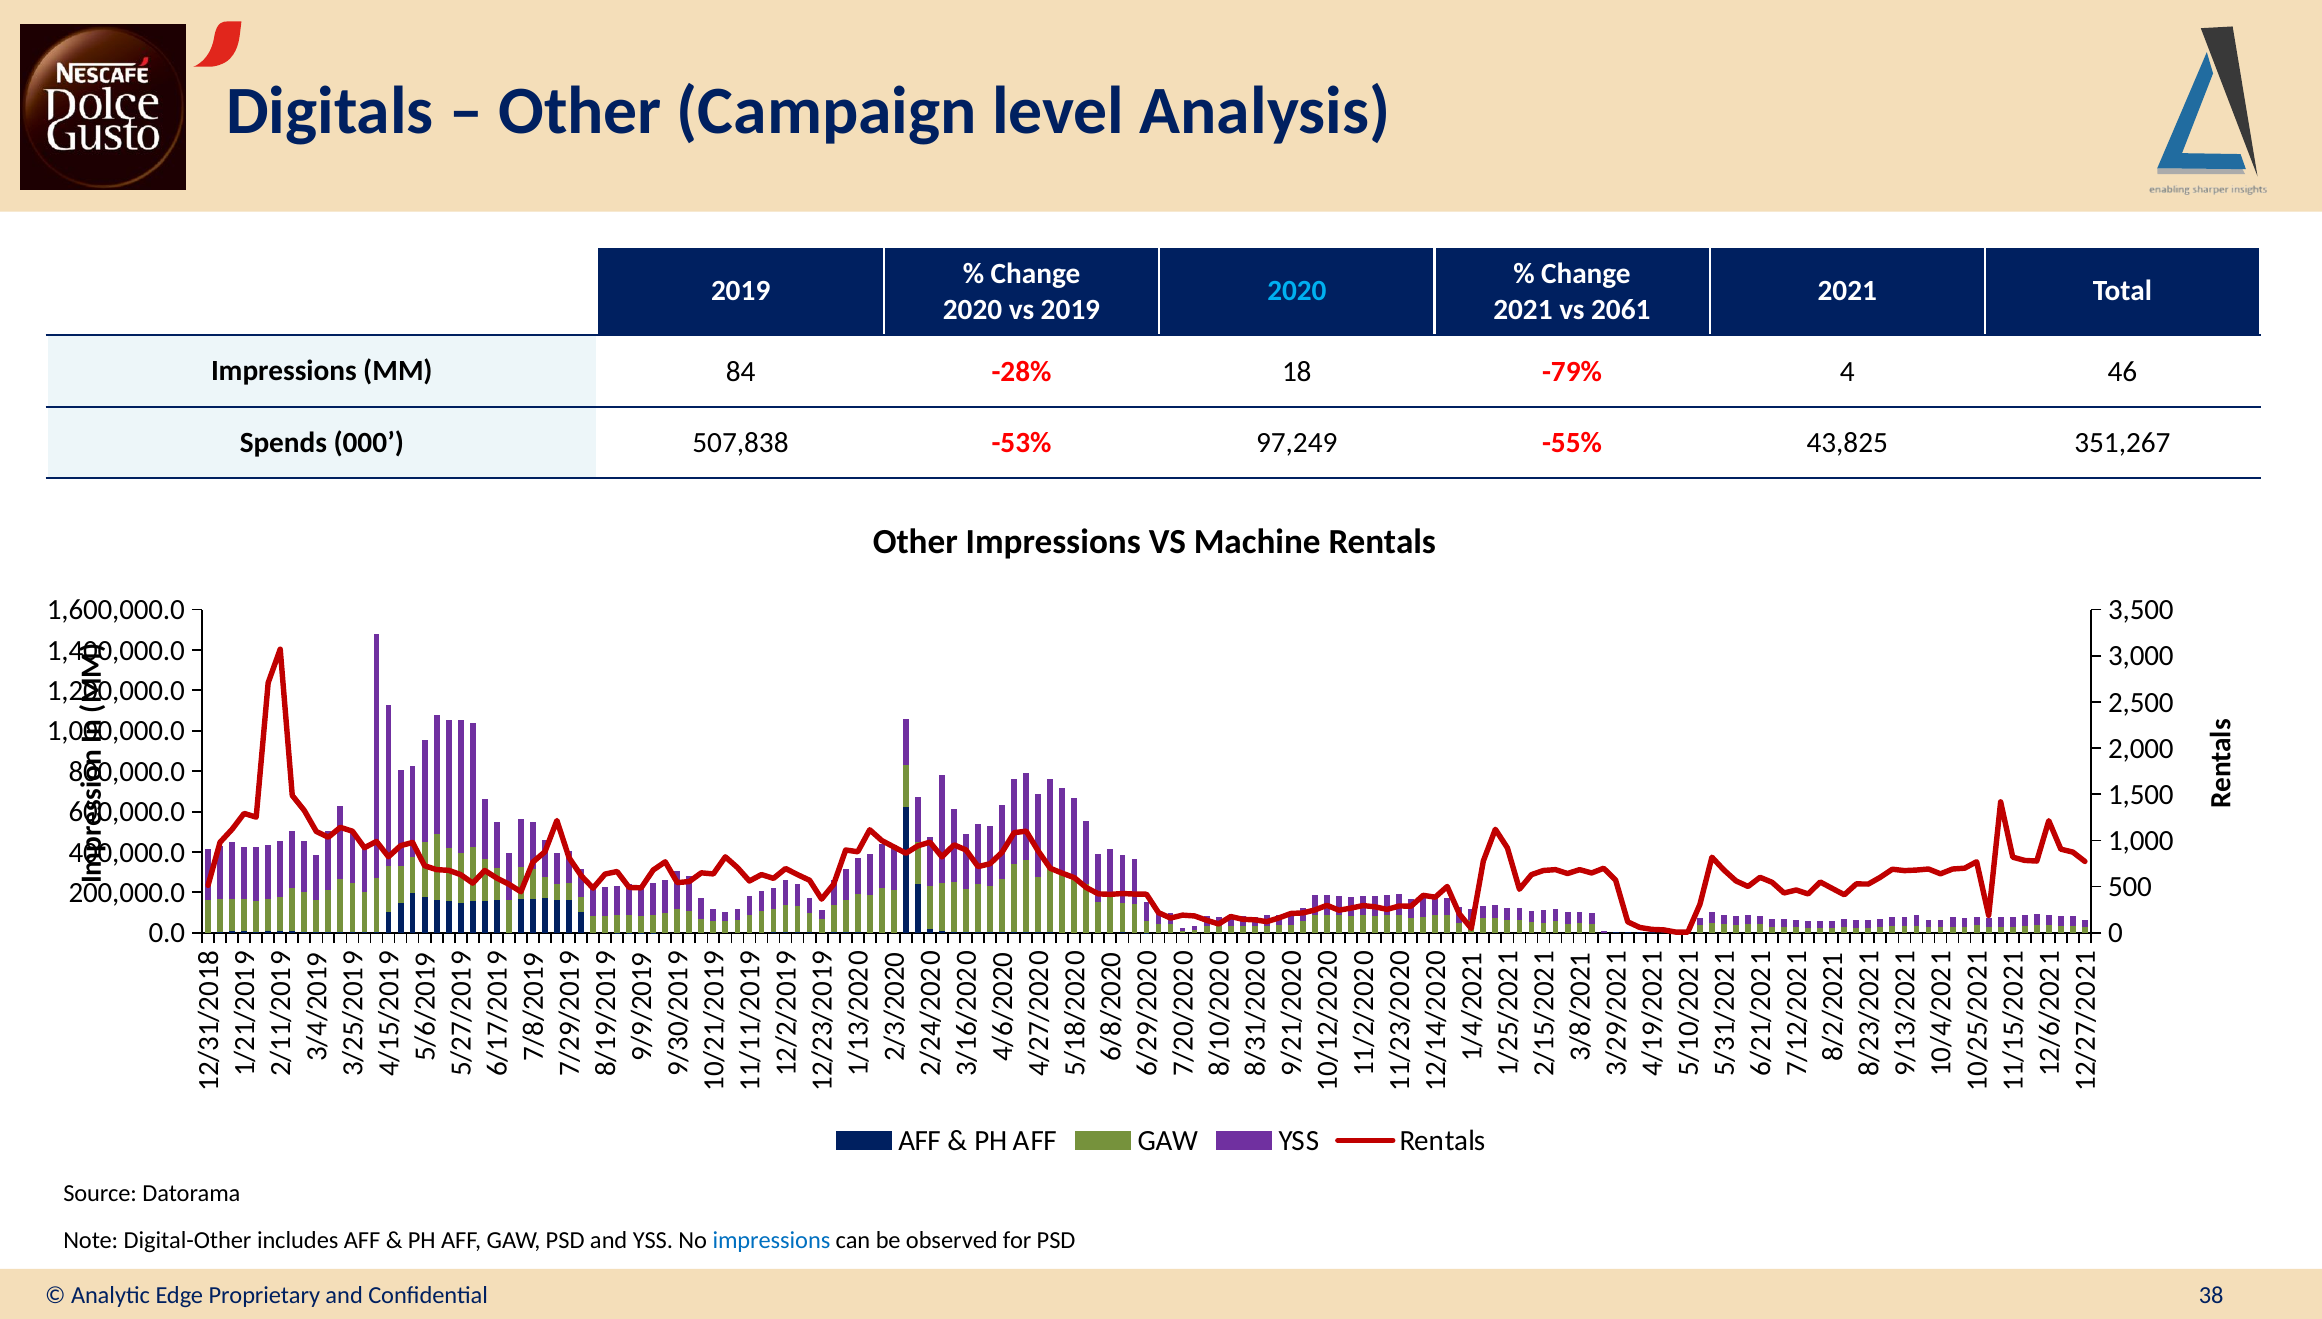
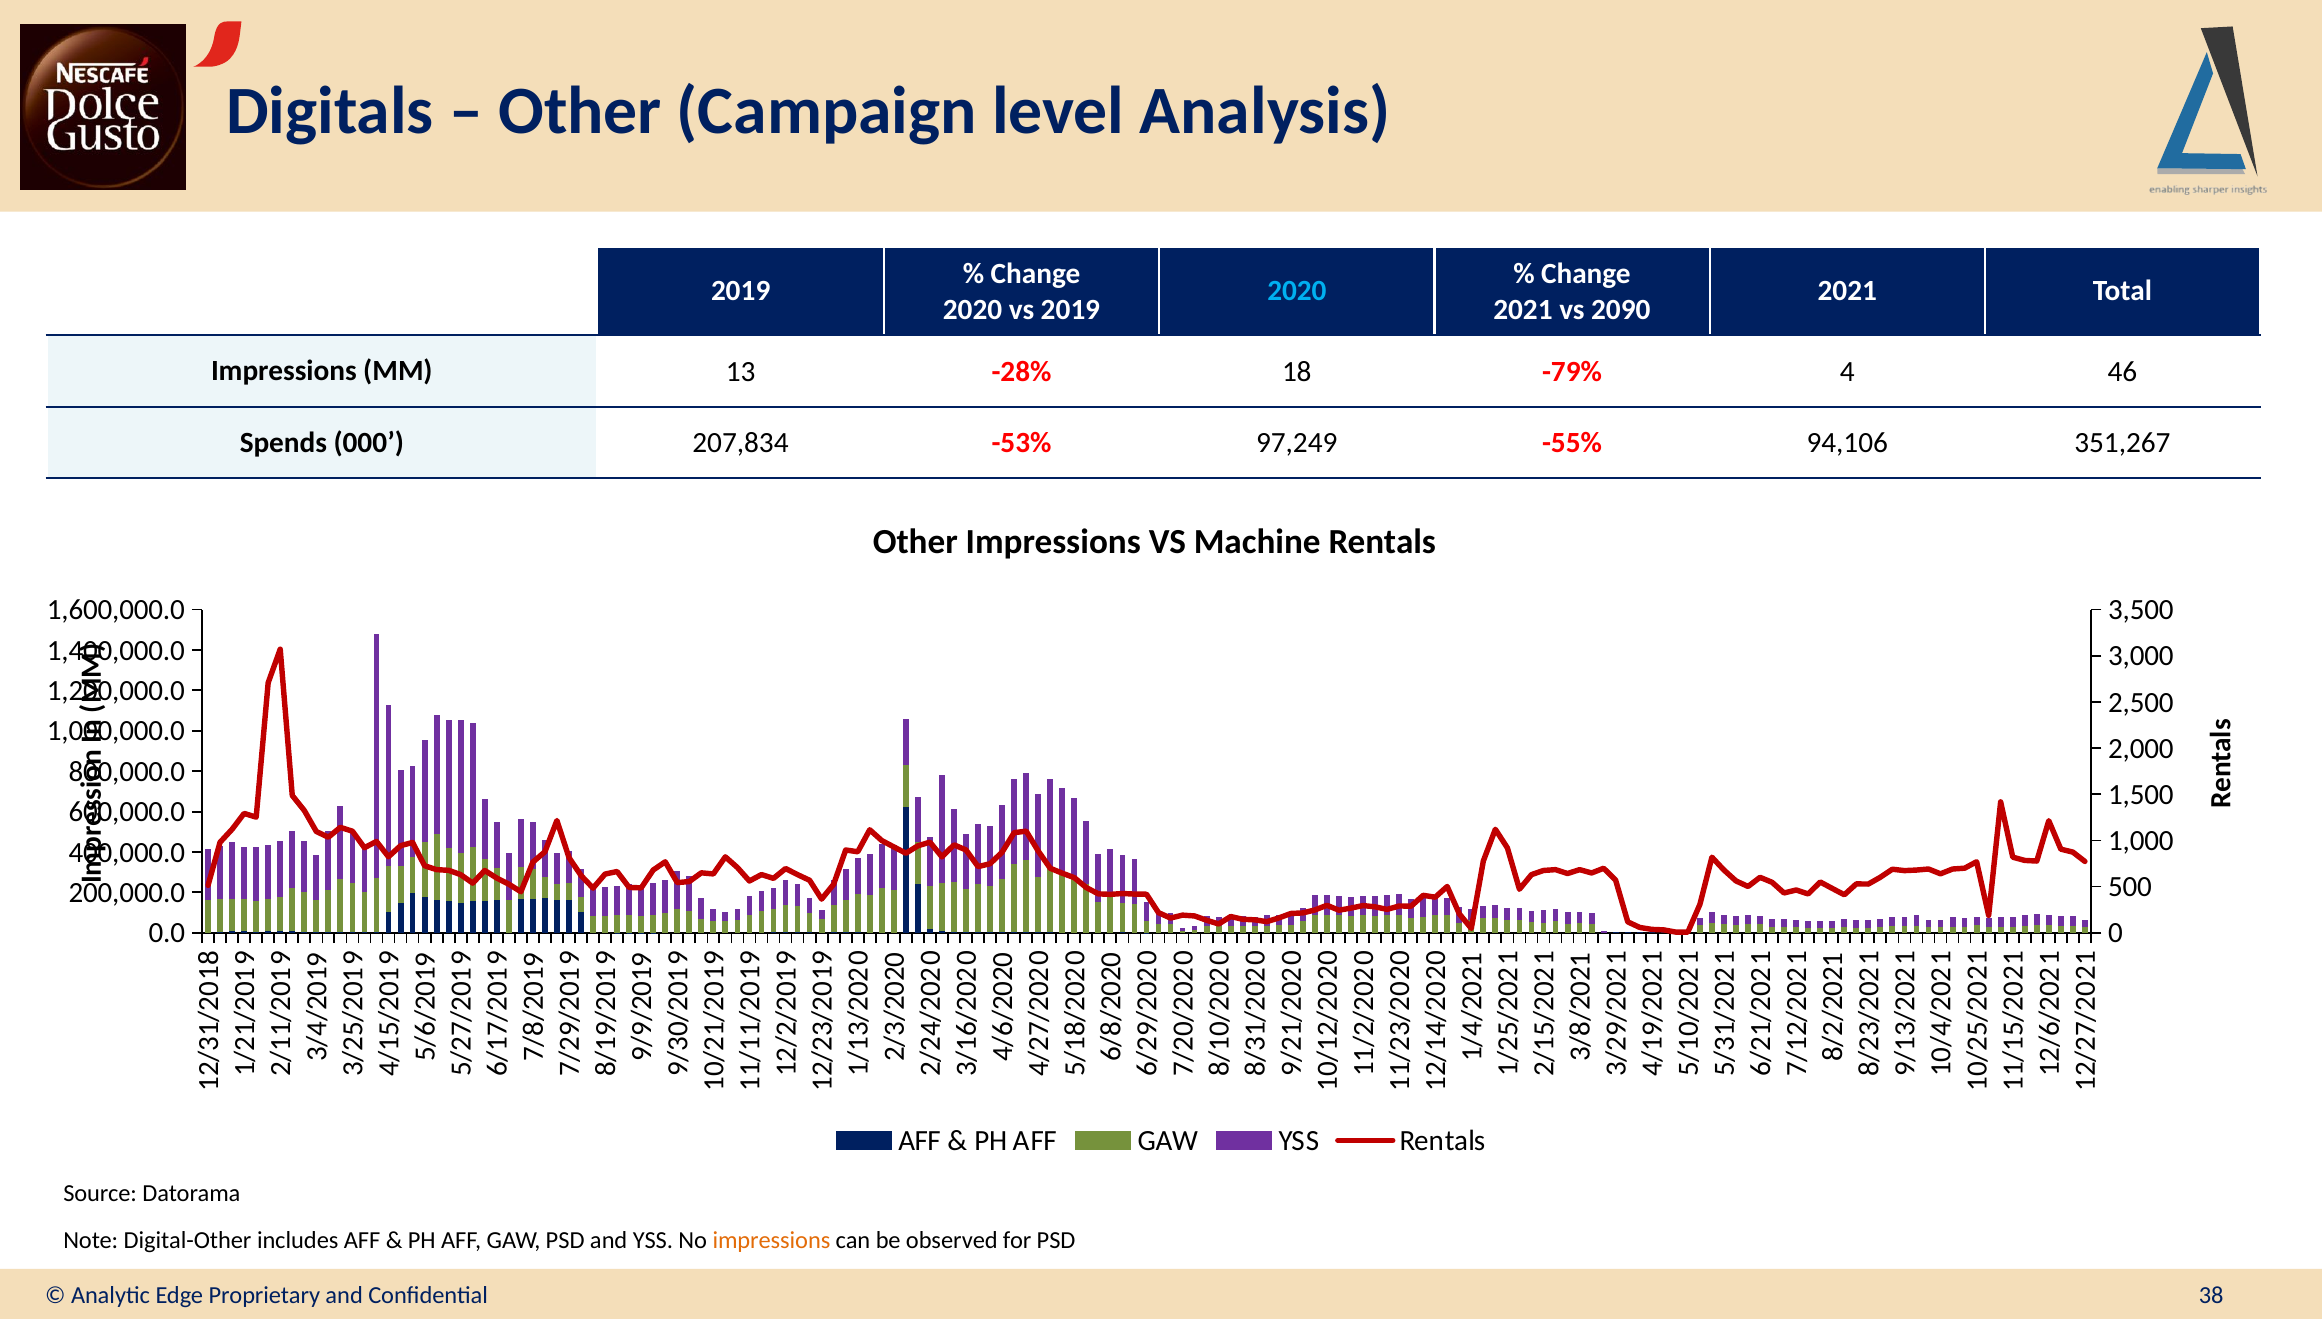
2061: 2061 -> 2090 (1621, 310)
84: 84 -> 13 (741, 372)
507,838: 507,838 -> 207,834 (741, 443)
43,825: 43,825 -> 94,106 (1847, 443)
impressions colour: blue -> orange (771, 1241)
